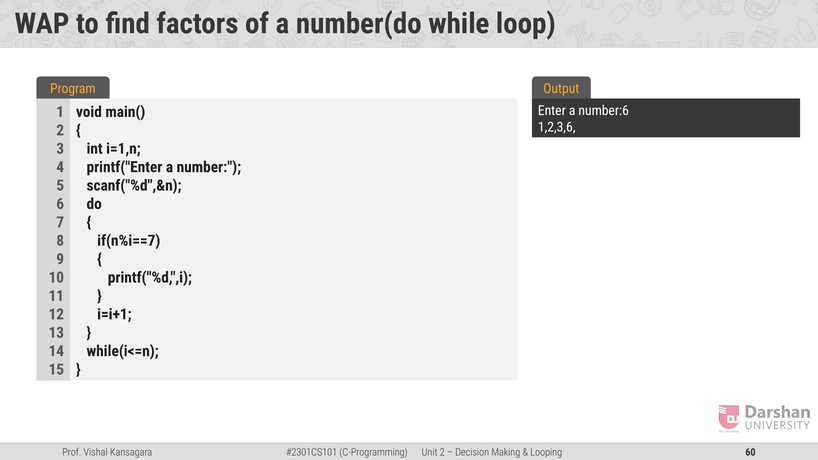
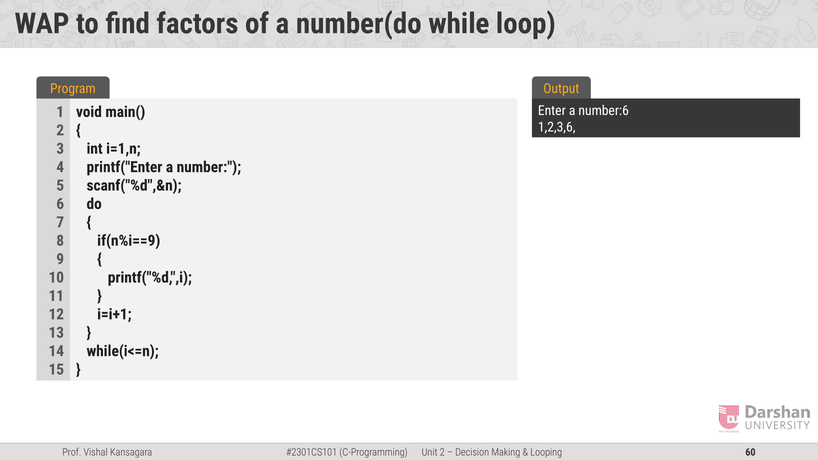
if(n%i==7: if(n%i==7 -> if(n%i==9 (129, 241)
